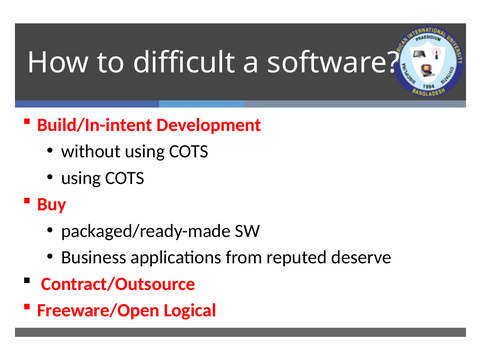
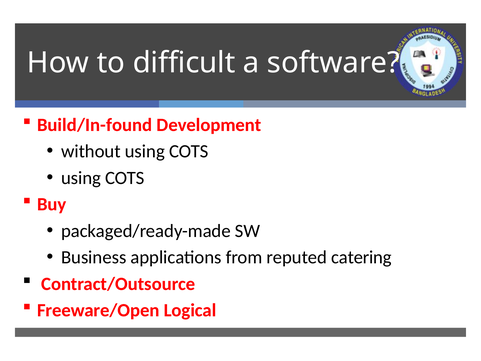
Build/In-intent: Build/In-intent -> Build/In-found (95, 125)
deserve: deserve -> catering (361, 257)
